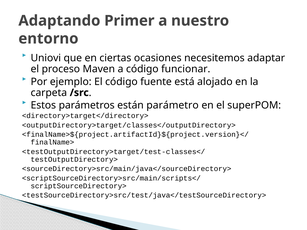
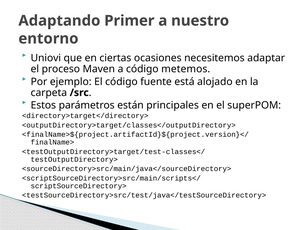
funcionar: funcionar -> metemos (186, 69)
parámetro: parámetro -> principales (173, 105)
